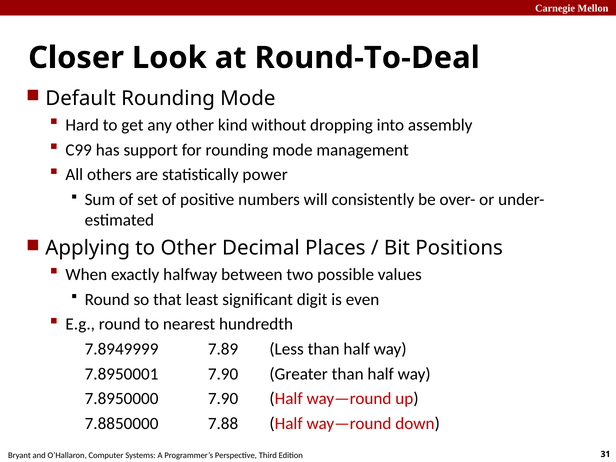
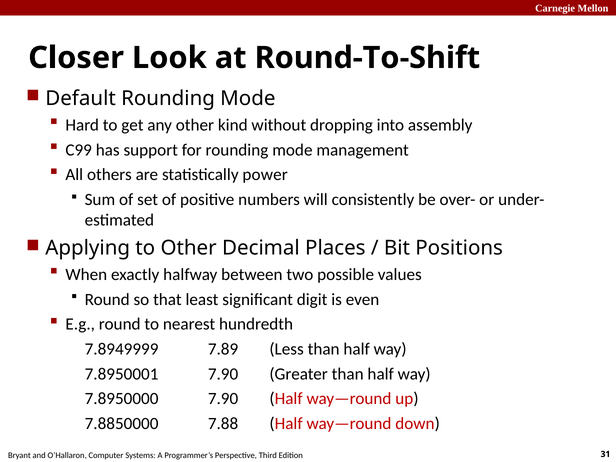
Round-To-Deal: Round-To-Deal -> Round-To-Shift (367, 58)
